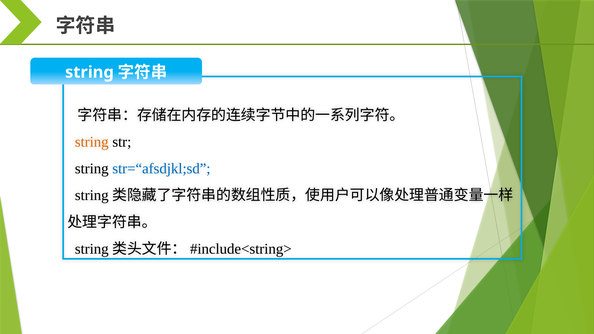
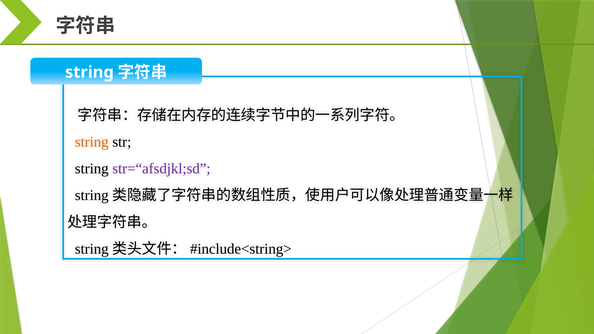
str=“afsdjkl;sd colour: blue -> purple (161, 169)
